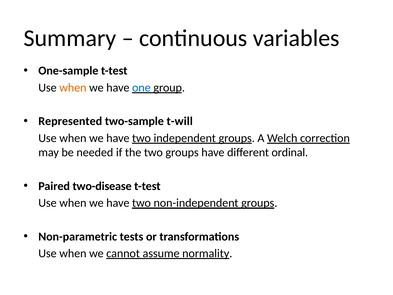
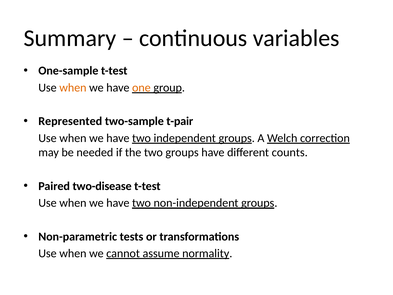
one colour: blue -> orange (141, 88)
t-will: t-will -> t-pair (180, 121)
ordinal: ordinal -> counts (290, 152)
